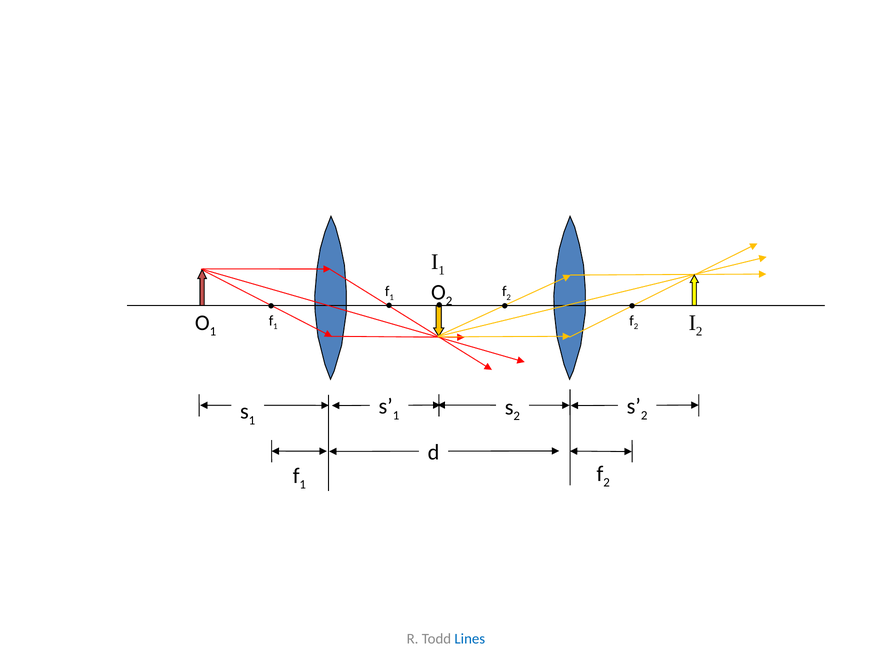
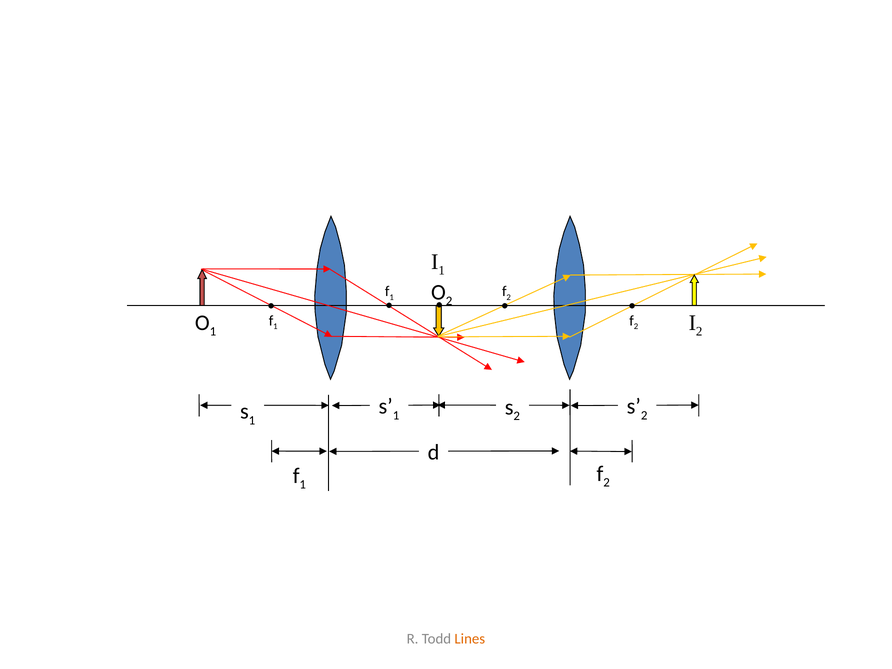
Lines colour: blue -> orange (470, 639)
